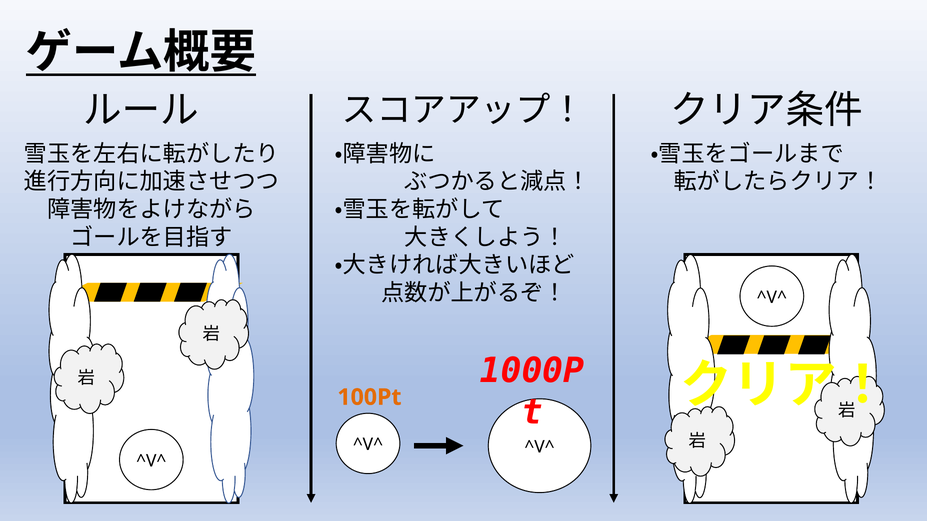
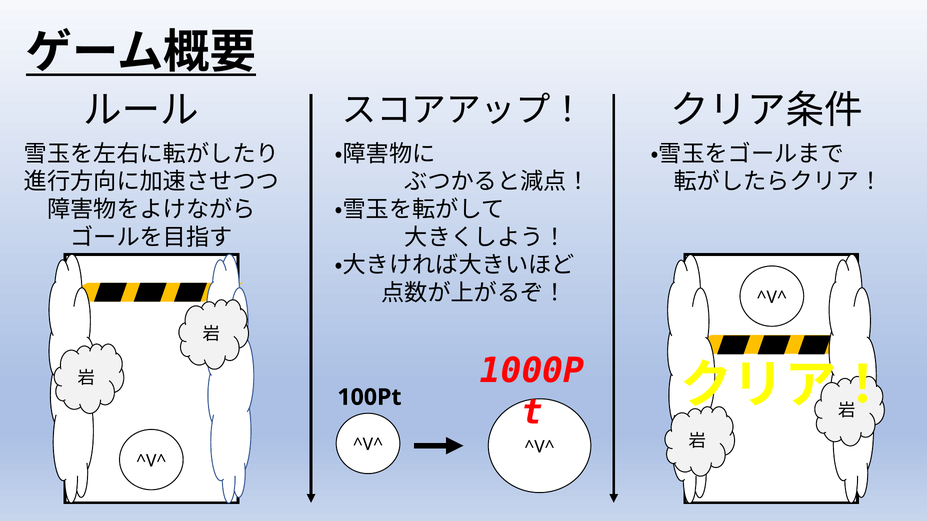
100Pt colour: orange -> black (369, 398)
